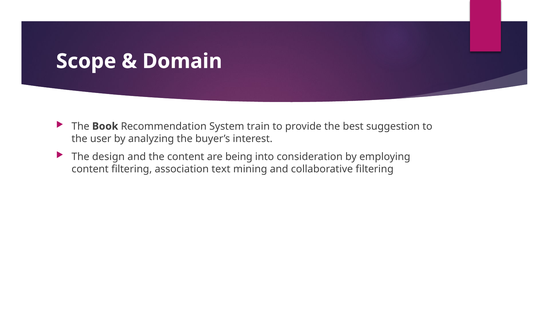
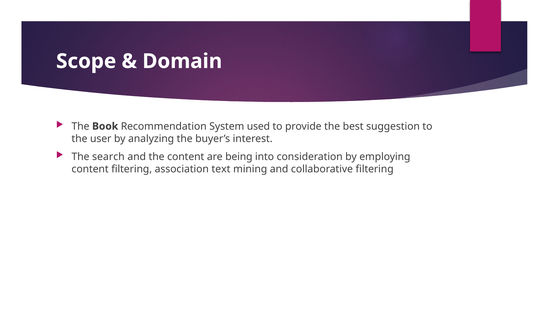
train: train -> used (258, 126)
design: design -> search (108, 157)
